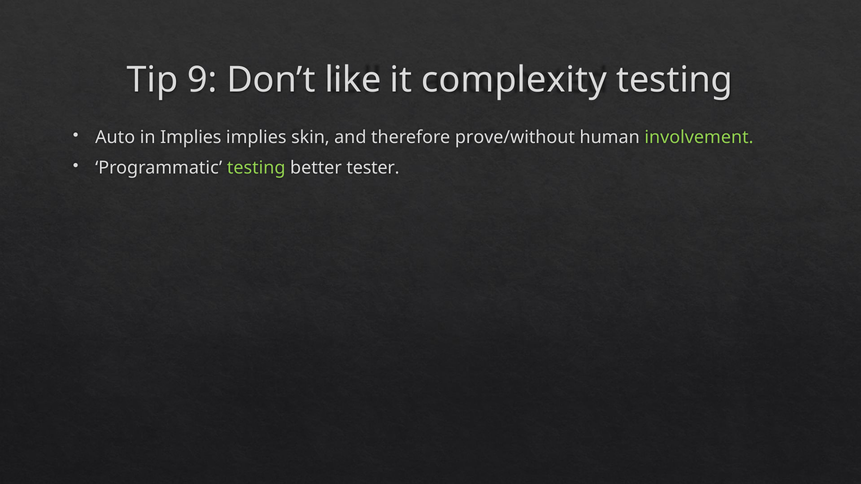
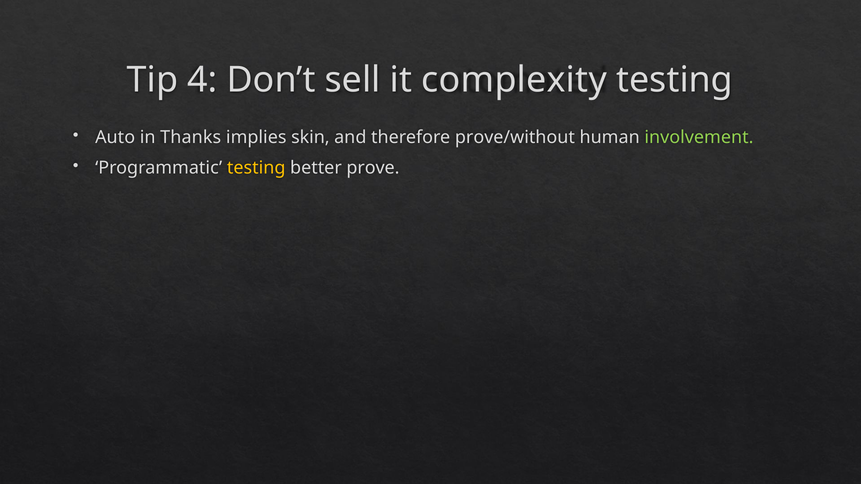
9: 9 -> 4 (202, 80)
like: like -> sell (353, 80)
in Implies: Implies -> Thanks (191, 138)
testing colour: light green -> yellow (256, 168)
tester: tester -> prove (373, 168)
